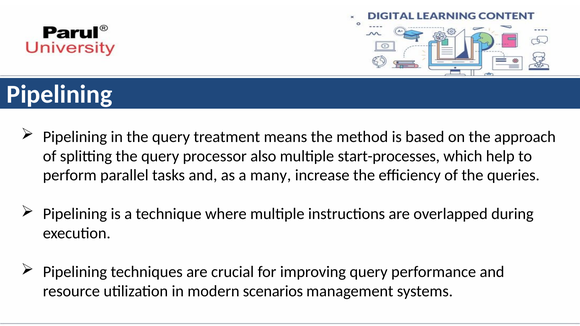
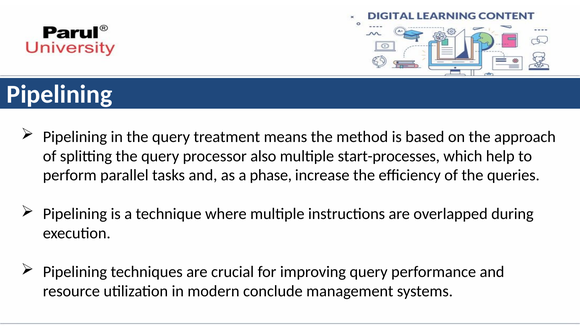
many: many -> phase (271, 175)
scenarios: scenarios -> conclude (273, 292)
